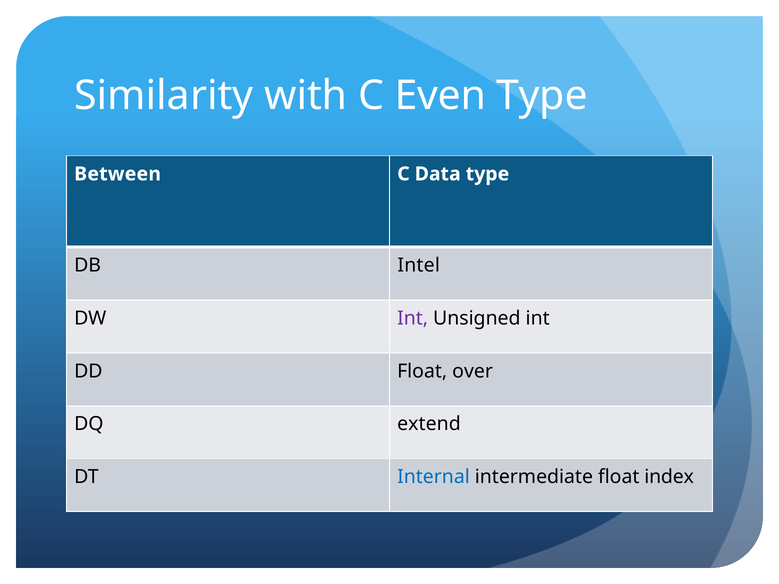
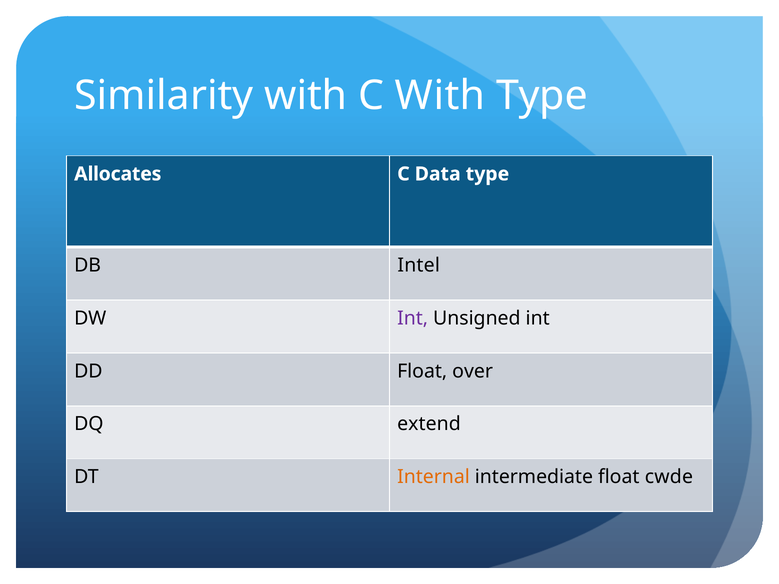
C Even: Even -> With (440, 96)
Between: Between -> Allocates (118, 174)
Internal colour: blue -> orange (434, 477)
index: index -> cwde (669, 477)
